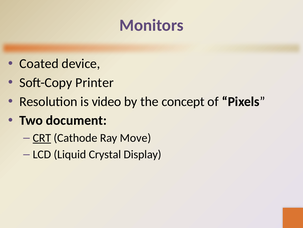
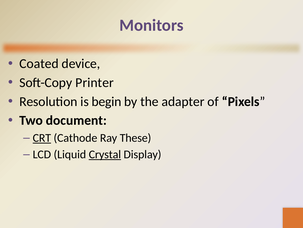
video: video -> begin (107, 101)
concept: concept -> adapter (183, 101)
Move: Move -> These (135, 138)
Crystal underline: none -> present (105, 154)
